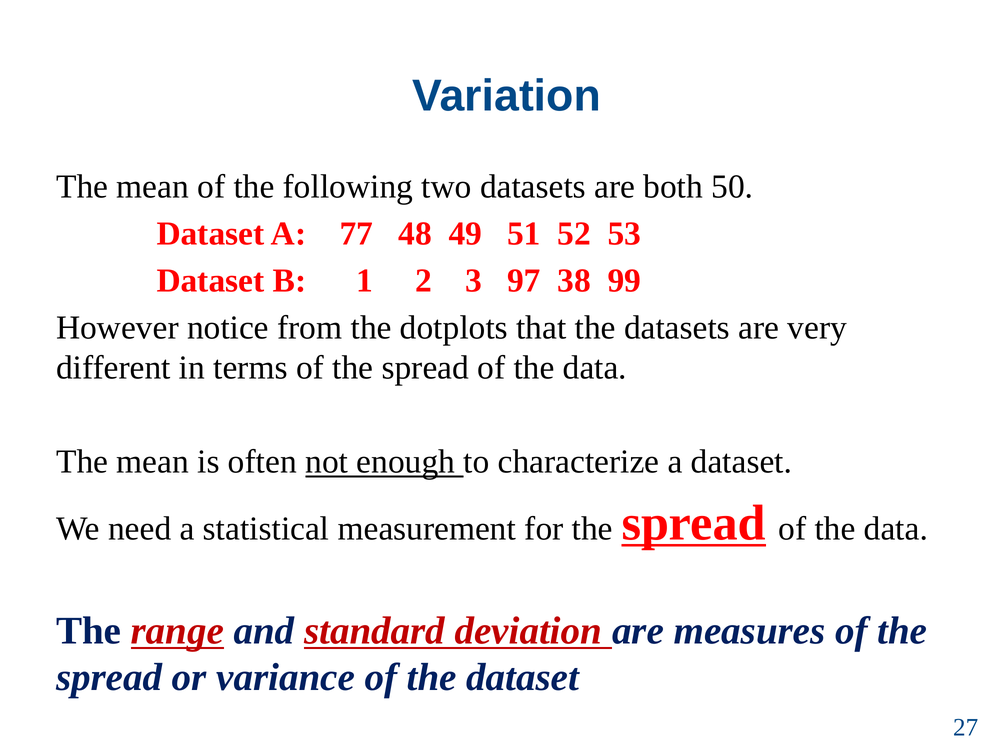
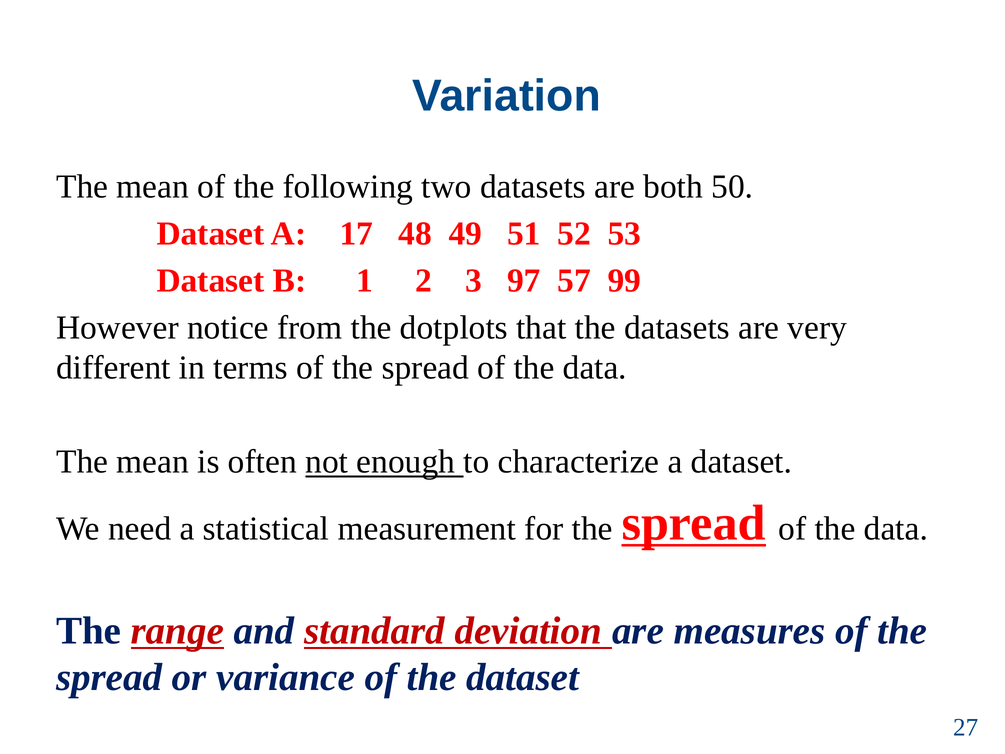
77: 77 -> 17 (356, 234)
38: 38 -> 57 (574, 281)
